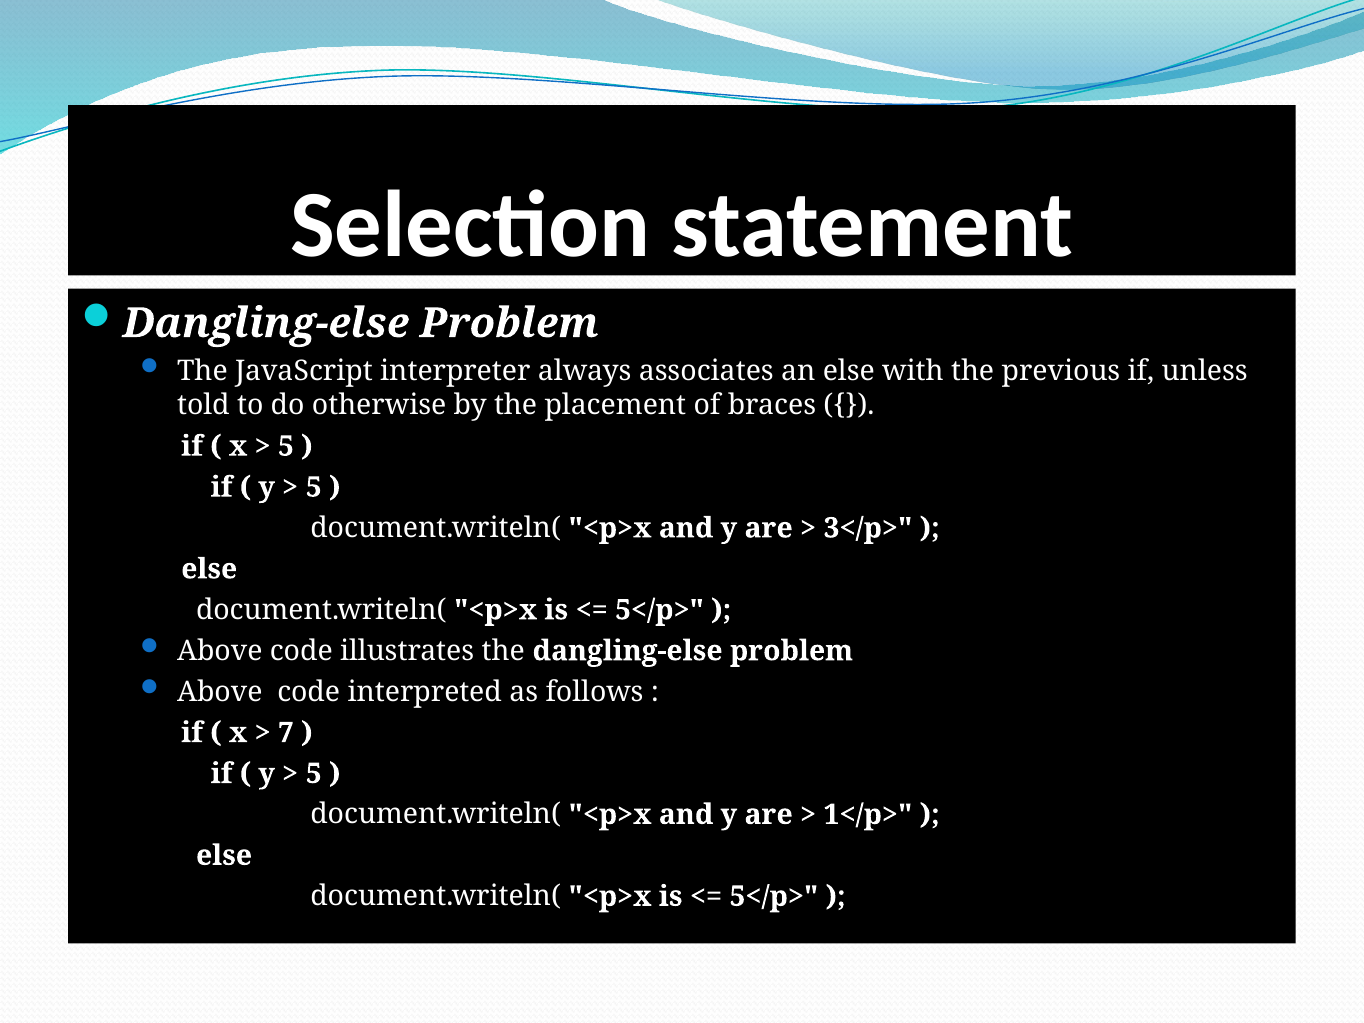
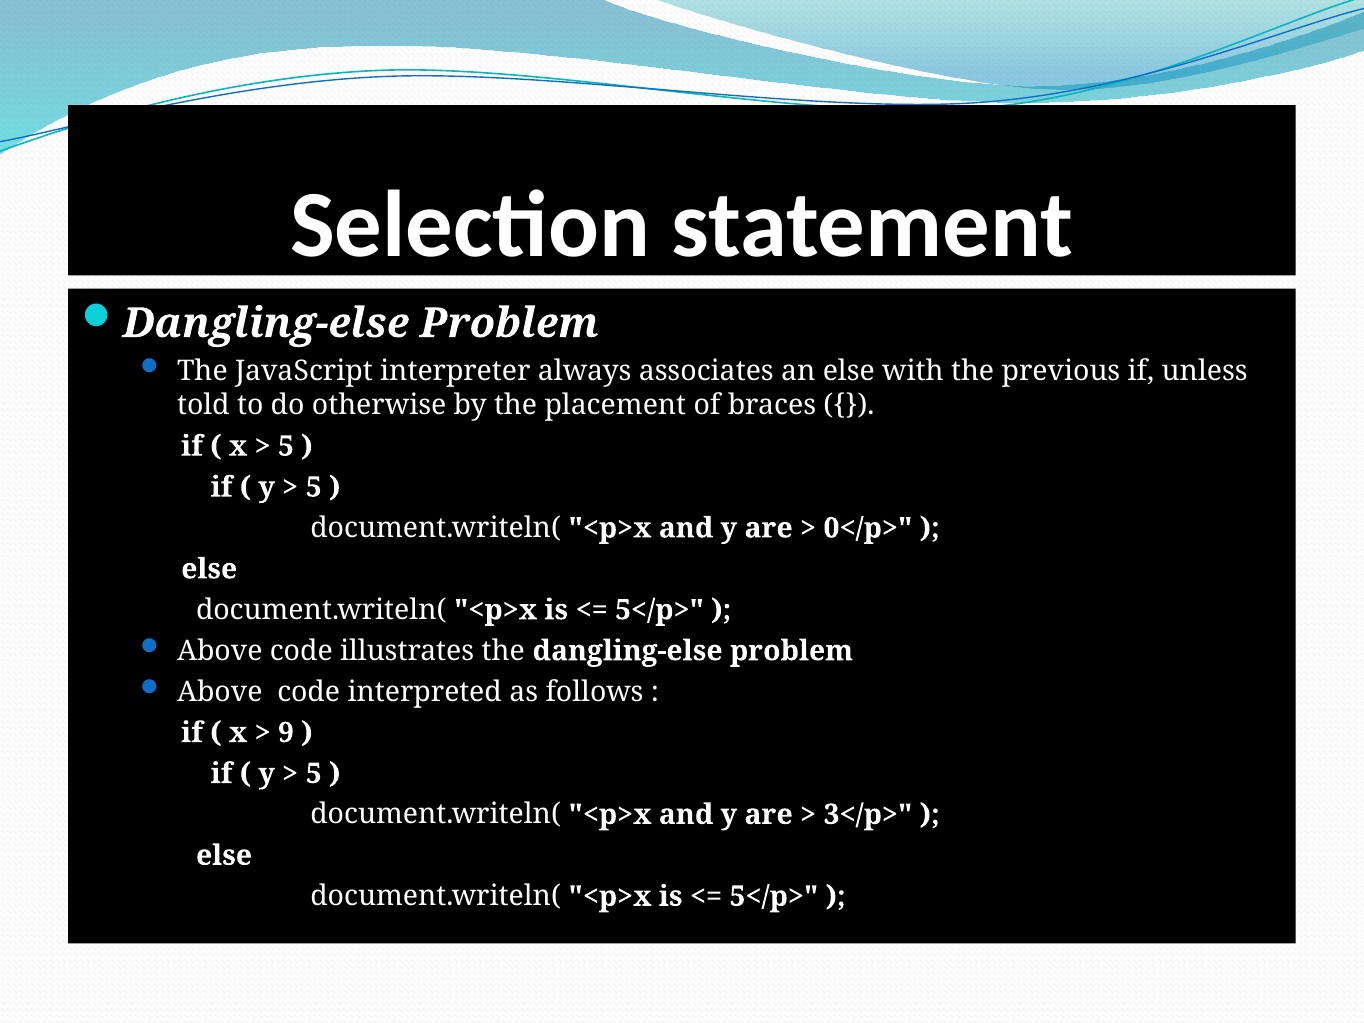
3</p>: 3</p> -> 0</p> (868, 528)
7: 7 -> 9 (286, 733)
1</p>: 1</p> -> 3</p> (868, 815)
